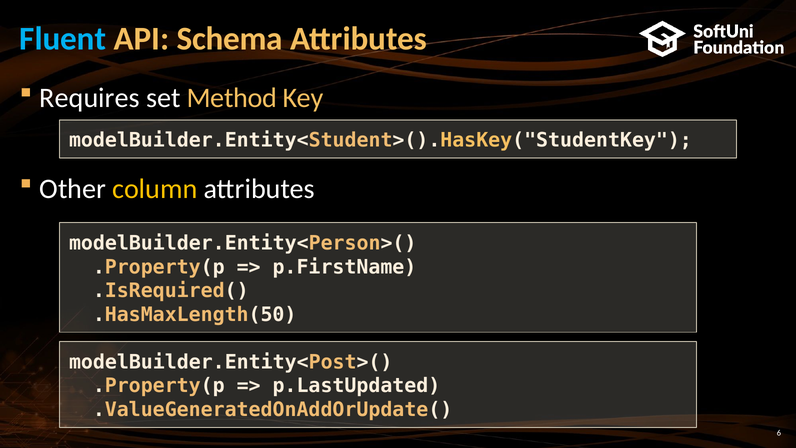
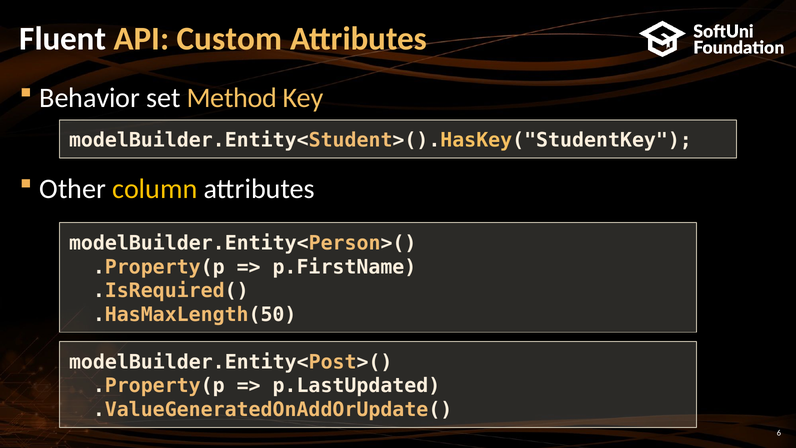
Fluent colour: light blue -> white (63, 39)
Schema: Schema -> Custom (230, 39)
Requires: Requires -> Behavior (90, 98)
